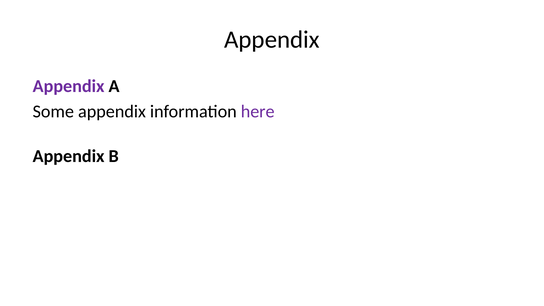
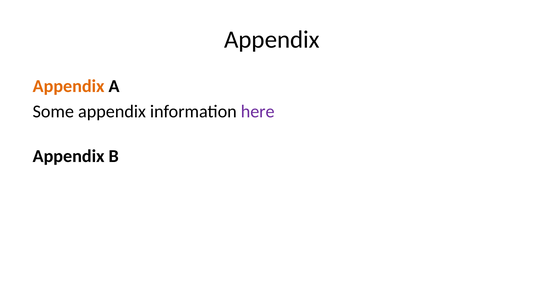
Appendix colour: purple -> orange (69, 86)
